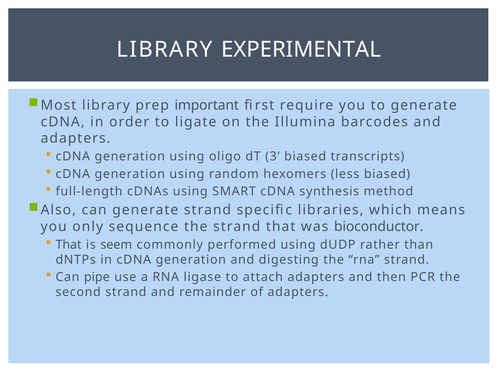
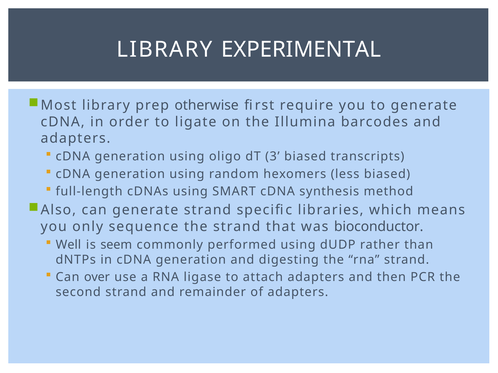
important: important -> otherwise (207, 105)
That: That -> Well (68, 245)
pipe: pipe -> over (97, 277)
